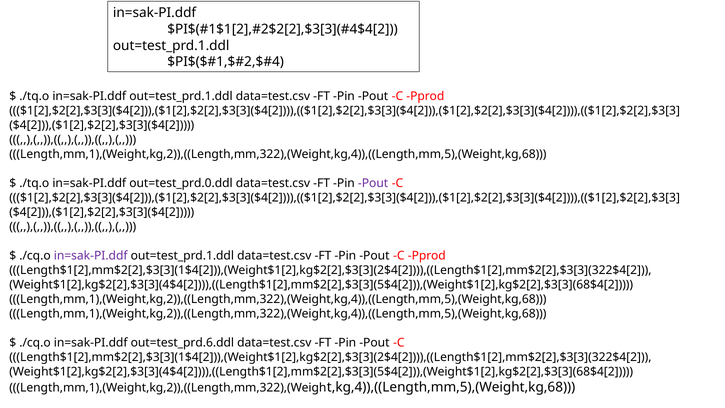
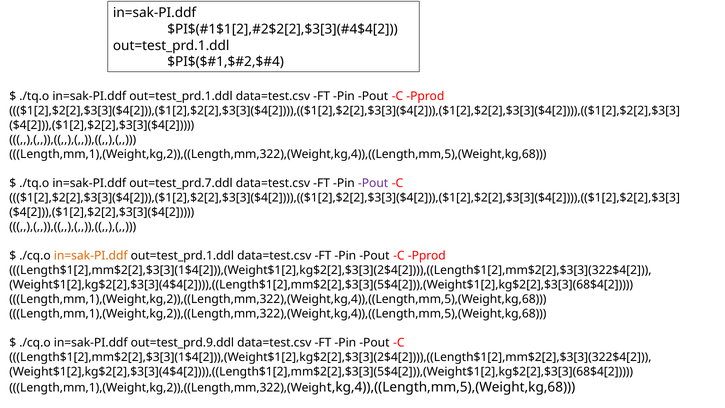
out=test_prd.0.ddl: out=test_prd.0.ddl -> out=test_prd.7.ddl (181, 183)
in=sak-PI.ddf colour: purple -> orange (91, 256)
out=test_prd.6.ddl: out=test_prd.6.ddl -> out=test_prd.9.ddl (182, 343)
